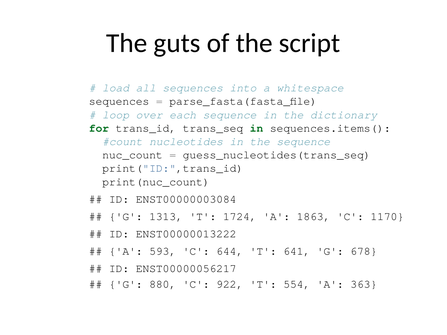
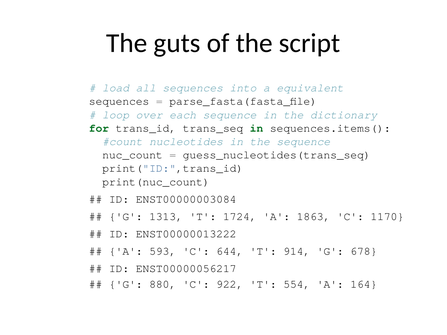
whitespace: whitespace -> equivalent (310, 88)
641: 641 -> 914 (297, 251)
363: 363 -> 164 (364, 284)
